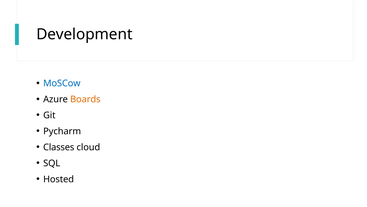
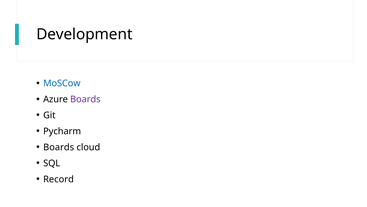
Boards colour: orange -> purple (85, 99)
Classes: Classes -> Boards (59, 147)
Hosted: Hosted -> Record (59, 179)
